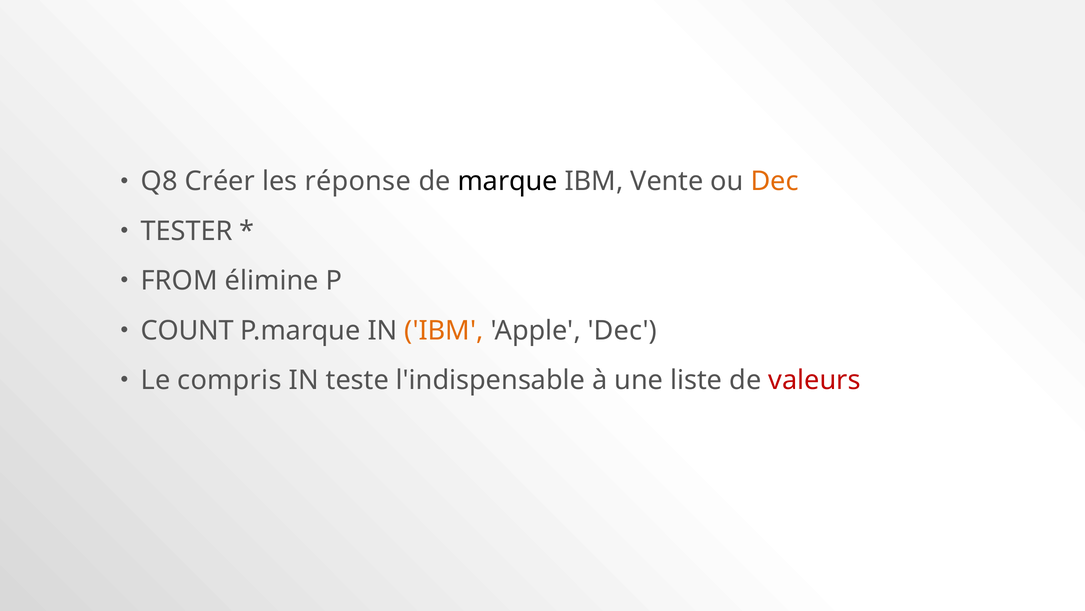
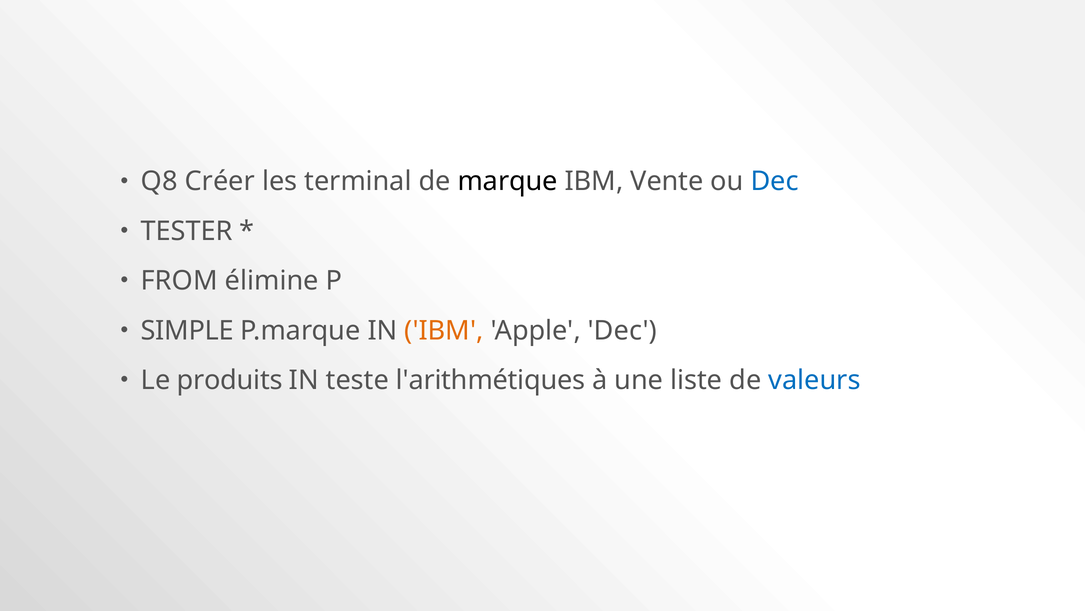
réponse: réponse -> terminal (358, 181)
Dec colour: orange -> blue (775, 181)
COUNT: COUNT -> SIMPLE (187, 330)
compris: compris -> produits (230, 380)
l'indispensable: l'indispensable -> l'arithmétiques (491, 380)
valeurs colour: red -> blue (815, 380)
